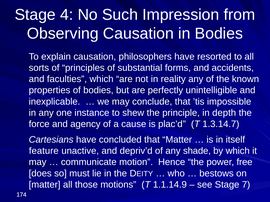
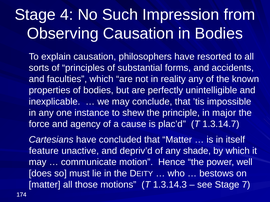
depth: depth -> major (224, 113)
free: free -> well (245, 162)
1.1.14.9: 1.1.14.9 -> 1.3.14.3 (170, 185)
